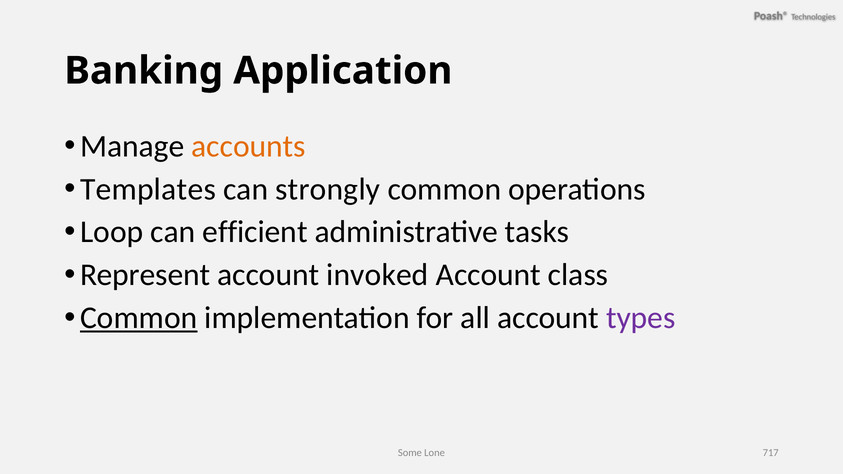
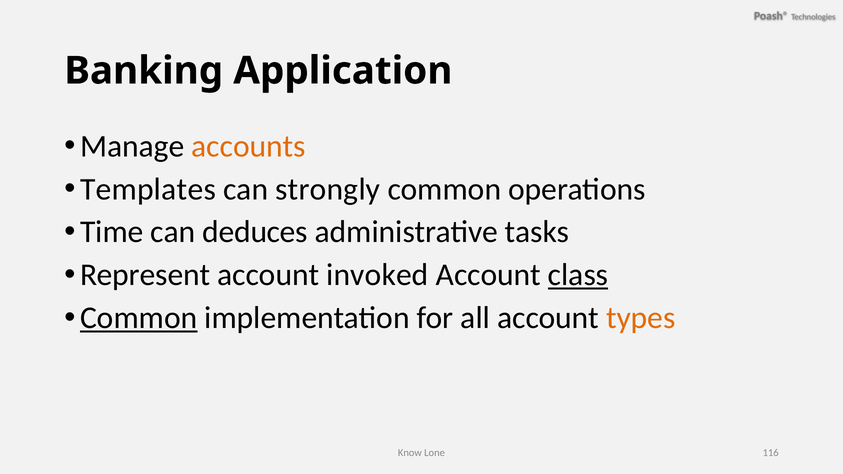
Loop: Loop -> Time (112, 232)
efficient: efficient -> deduces (255, 232)
class underline: none -> present (578, 275)
types colour: purple -> orange (641, 318)
Some: Some -> Know (410, 453)
717: 717 -> 116 (771, 453)
